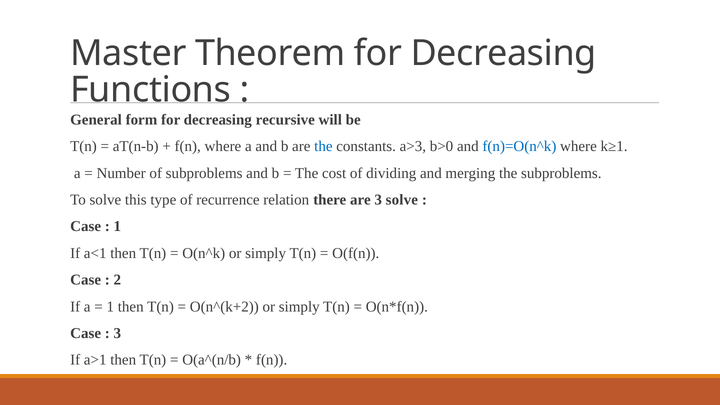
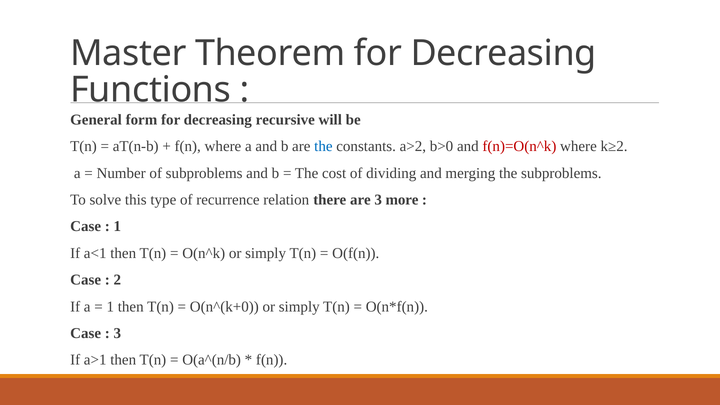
a>3: a>3 -> a>2 (413, 146)
f(n)=O(n^k colour: blue -> red (519, 146)
k≥1: k≥1 -> k≥2 (614, 146)
3 solve: solve -> more (402, 200)
O(n^(k+2: O(n^(k+2 -> O(n^(k+0 (224, 307)
